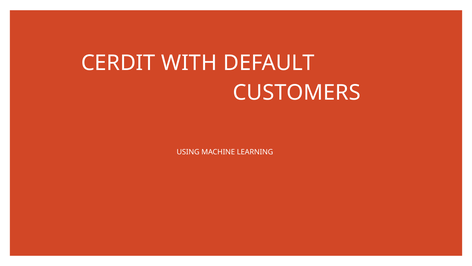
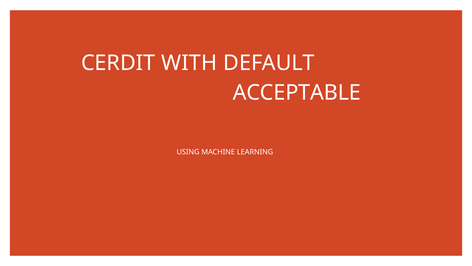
CUSTOMERS: CUSTOMERS -> ACCEPTABLE (297, 93)
